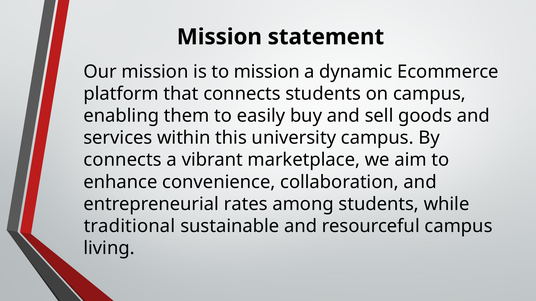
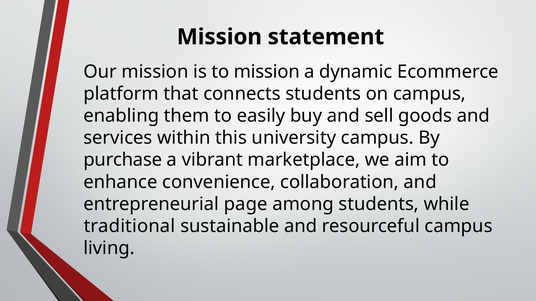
connects: connects -> purchase (123, 160)
rates: rates -> page (246, 204)
